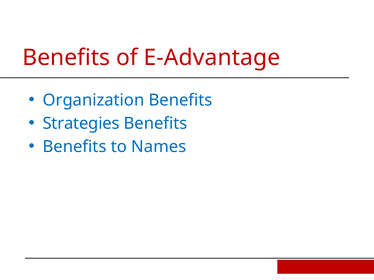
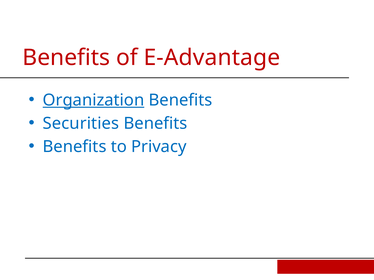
Organization underline: none -> present (94, 100)
Strategies: Strategies -> Securities (81, 124)
Names: Names -> Privacy (159, 147)
